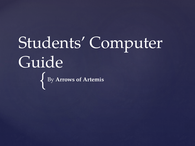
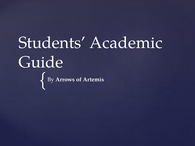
Computer: Computer -> Academic (126, 43)
